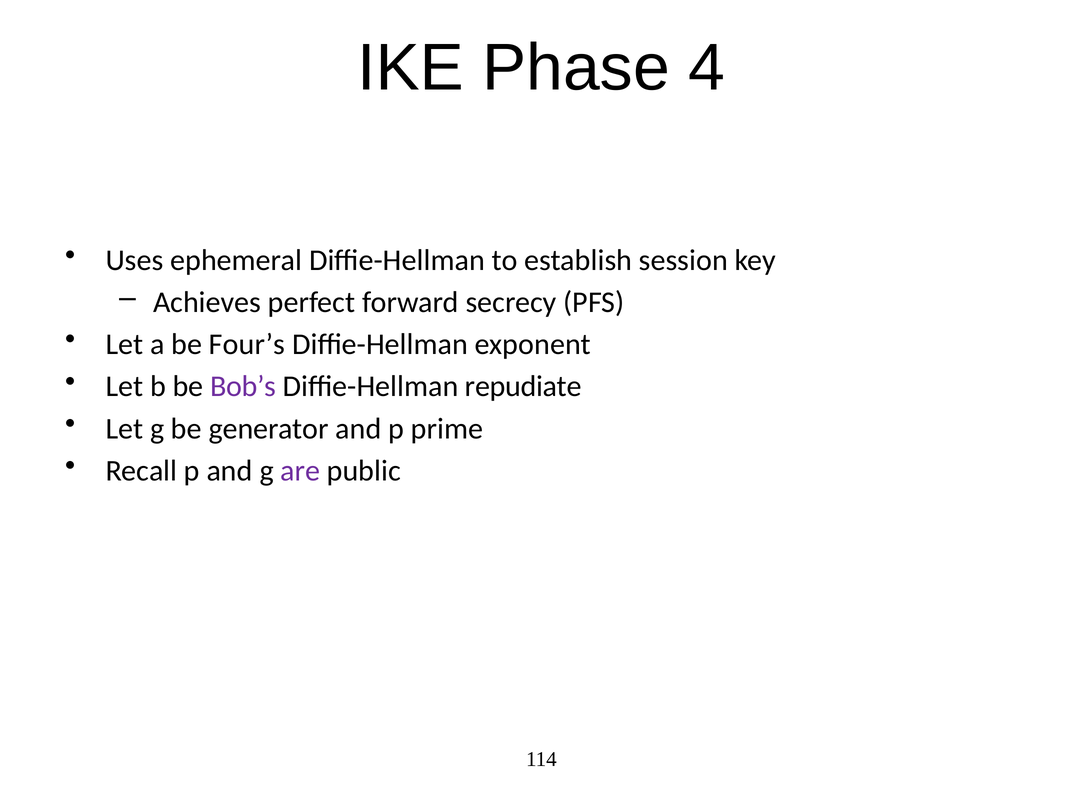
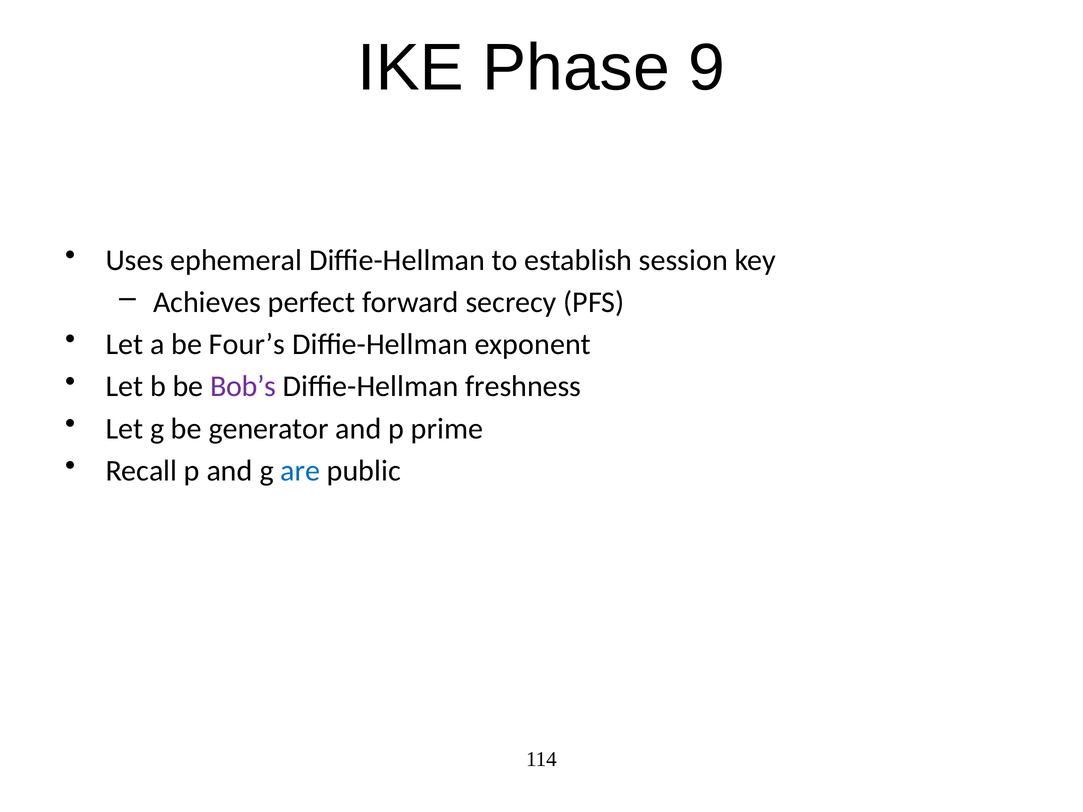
4: 4 -> 9 (707, 68)
repudiate: repudiate -> freshness (523, 387)
are colour: purple -> blue (300, 471)
